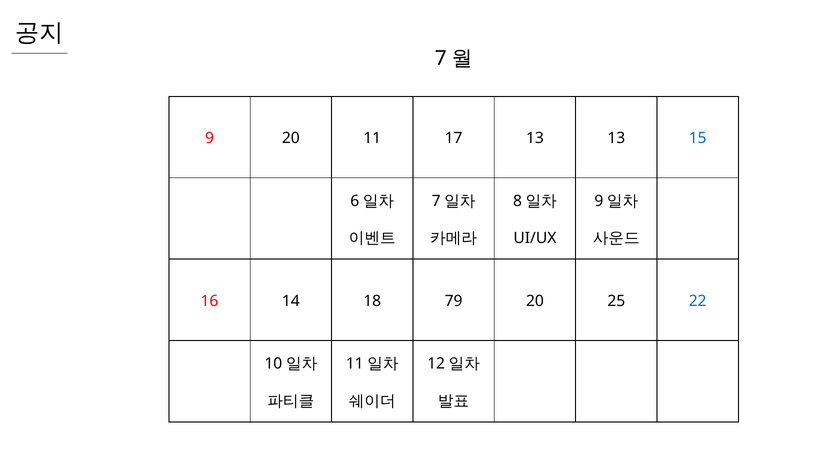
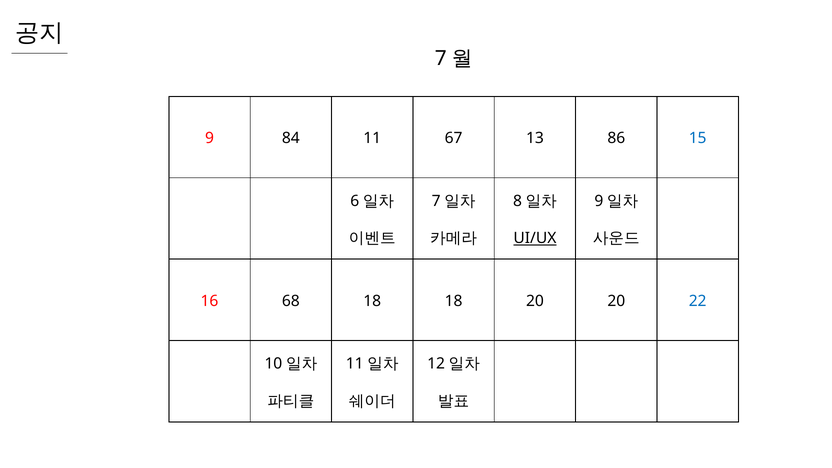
9 20: 20 -> 84 (291, 138)
17: 17 -> 67 (454, 138)
13 13: 13 -> 86 (616, 138)
UI/UX underline: none -> present (535, 238)
14: 14 -> 68 (291, 301)
18 79: 79 -> 18 (454, 301)
20 25: 25 -> 20 (616, 301)
